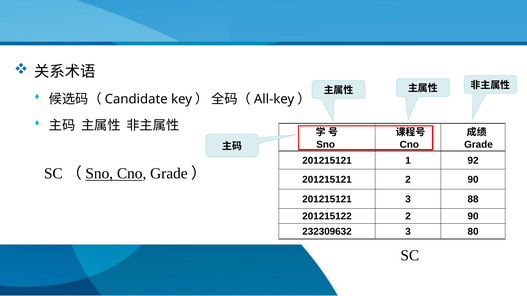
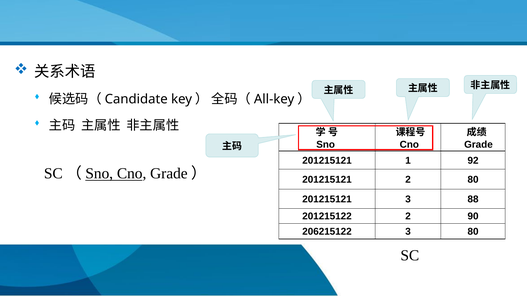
201215121 2 90: 90 -> 80 (473, 180)
232309632: 232309632 -> 206215122 (327, 232)
